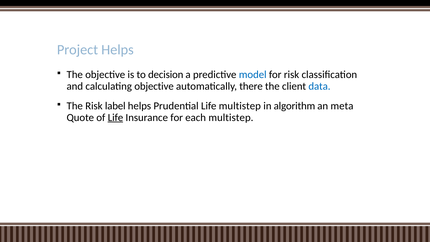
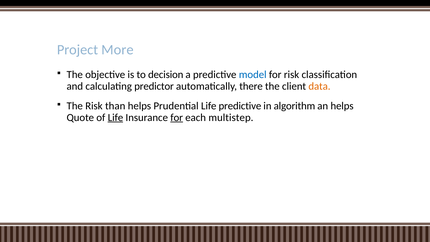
Project Helps: Helps -> More (117, 50)
calculating objective: objective -> predictor (154, 86)
data colour: blue -> orange (319, 86)
label: label -> than (115, 106)
Life multistep: multistep -> predictive (240, 106)
an meta: meta -> helps (342, 106)
for underline: none -> present (177, 117)
